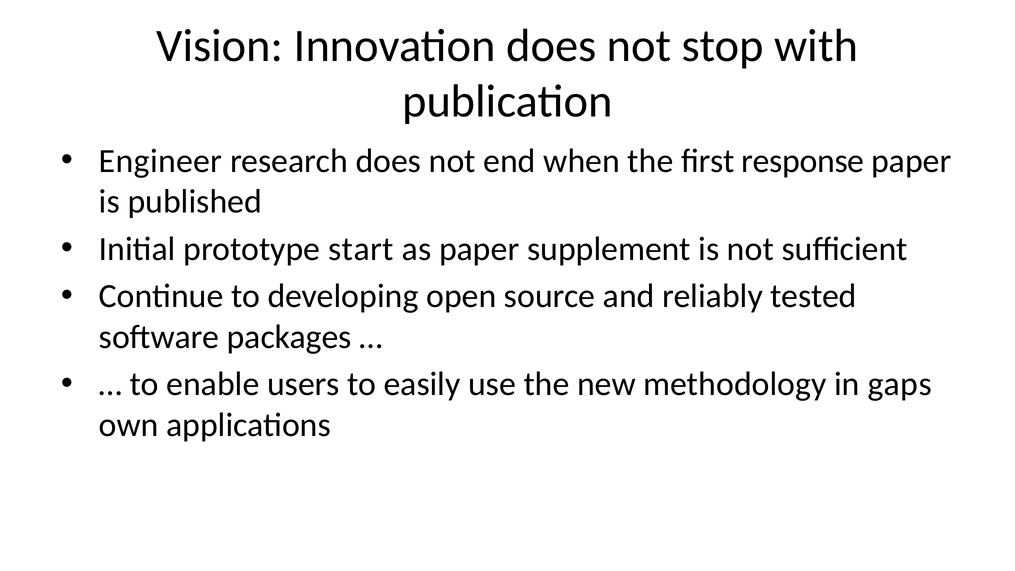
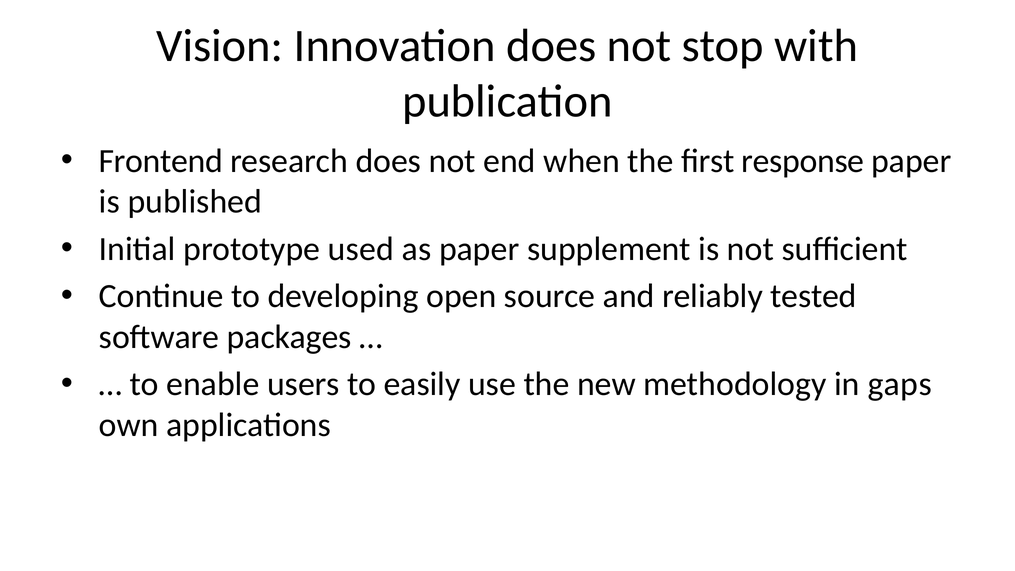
Engineer: Engineer -> Frontend (161, 161)
start: start -> used (361, 249)
